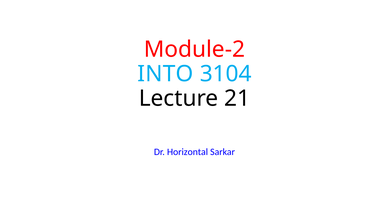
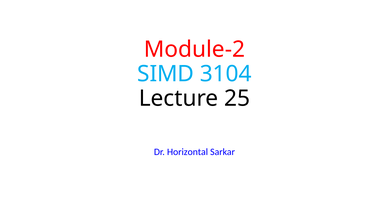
INTO: INTO -> SIMD (166, 74)
21: 21 -> 25 (237, 98)
